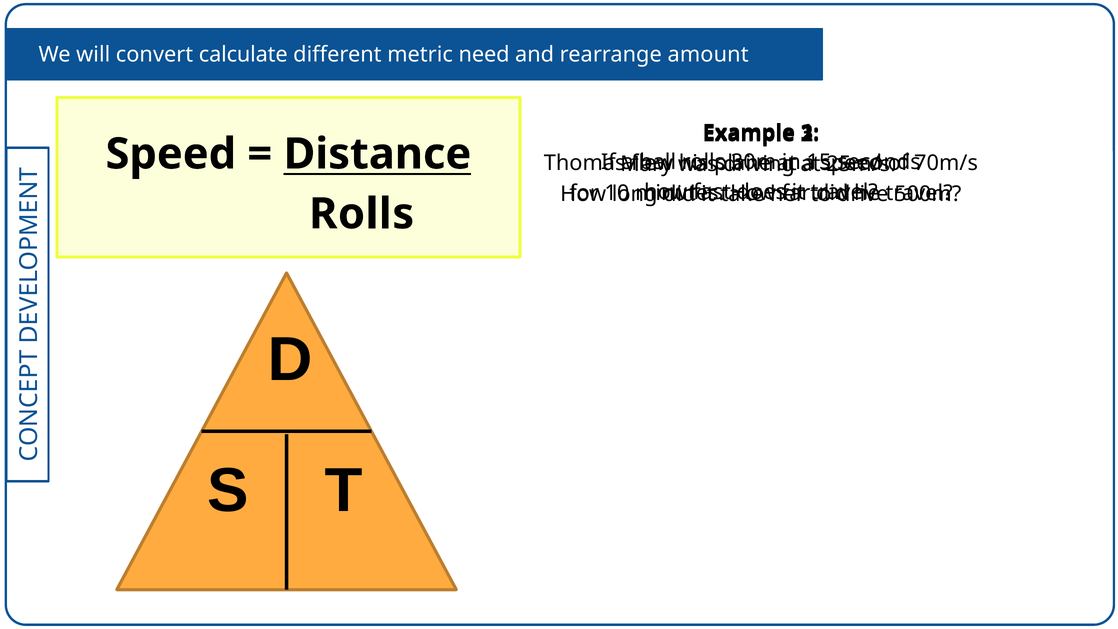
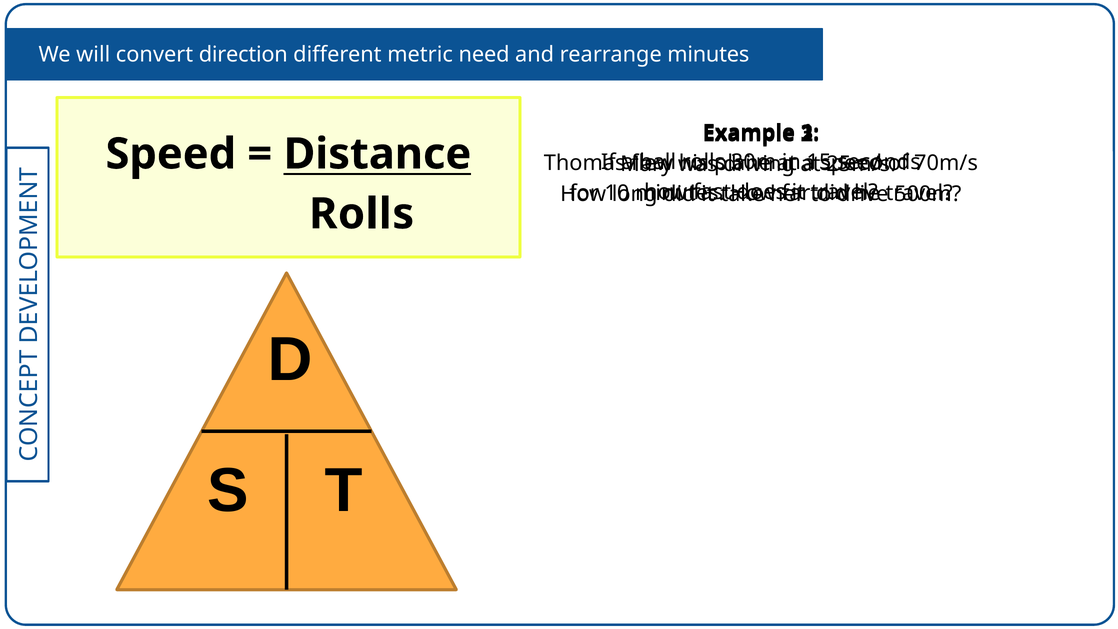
calculate: calculate -> direction (243, 54)
rearrange amount: amount -> minutes (708, 54)
